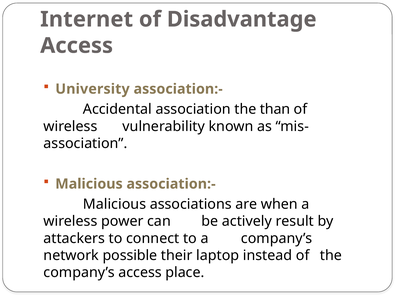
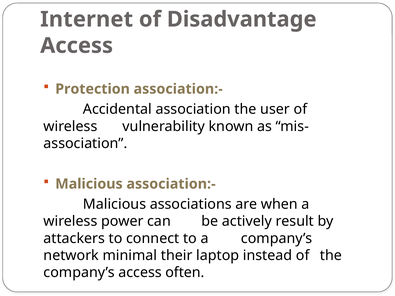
University: University -> Protection (93, 89)
than: than -> user (275, 109)
possible: possible -> minimal (130, 256)
place: place -> often (185, 273)
